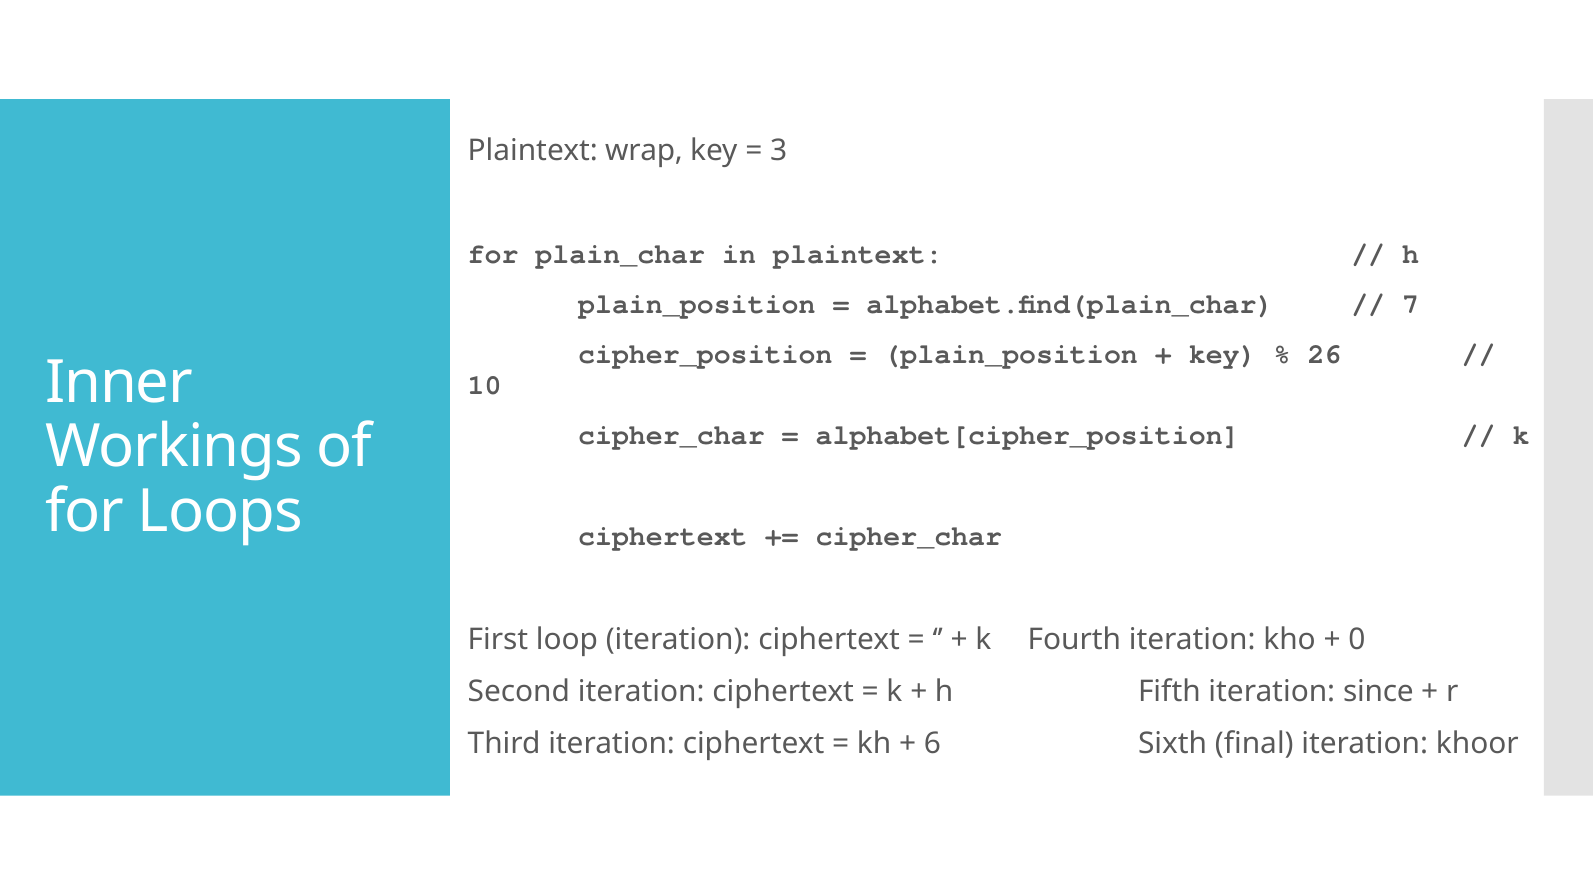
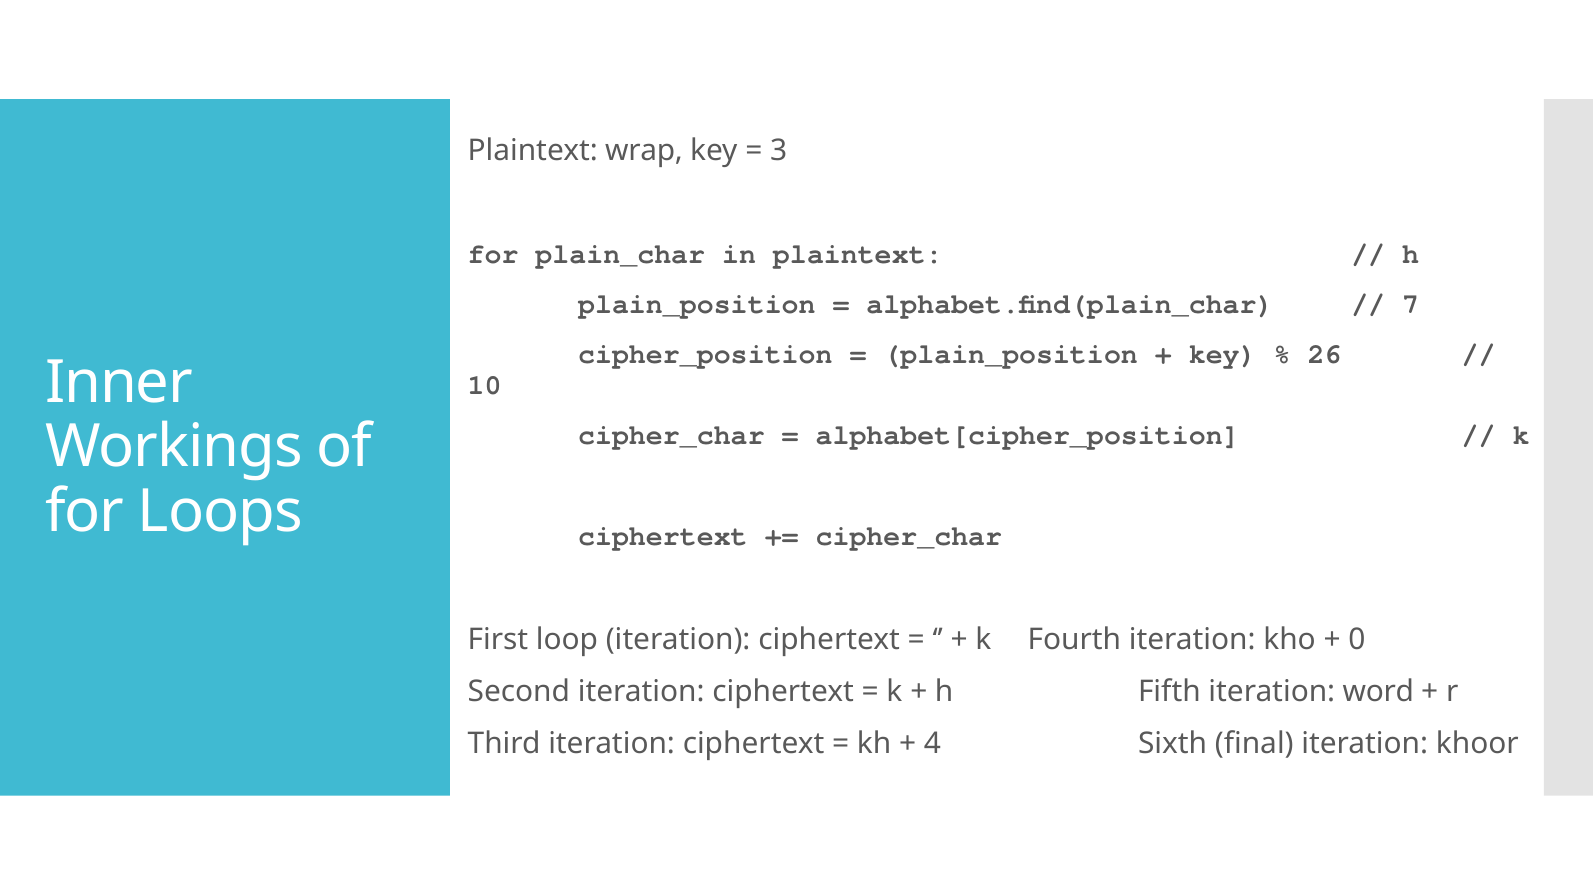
since: since -> word (1378, 692)
6: 6 -> 4 (932, 744)
